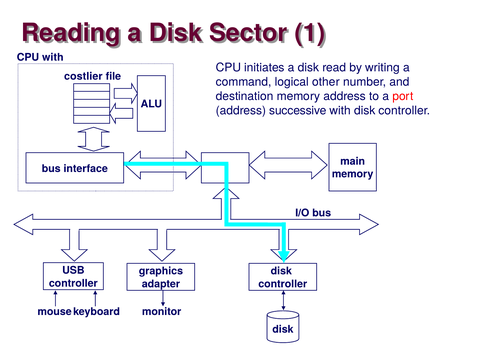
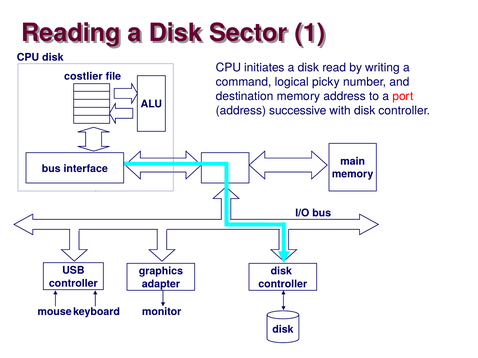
CPU with: with -> disk (53, 57)
other: other -> picky (326, 82)
